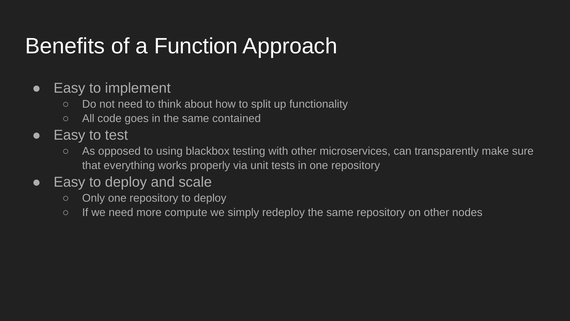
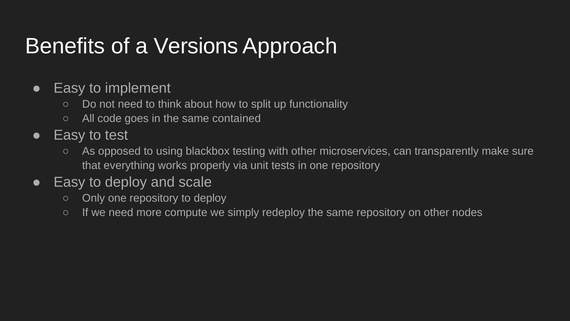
Function: Function -> Versions (196, 46)
